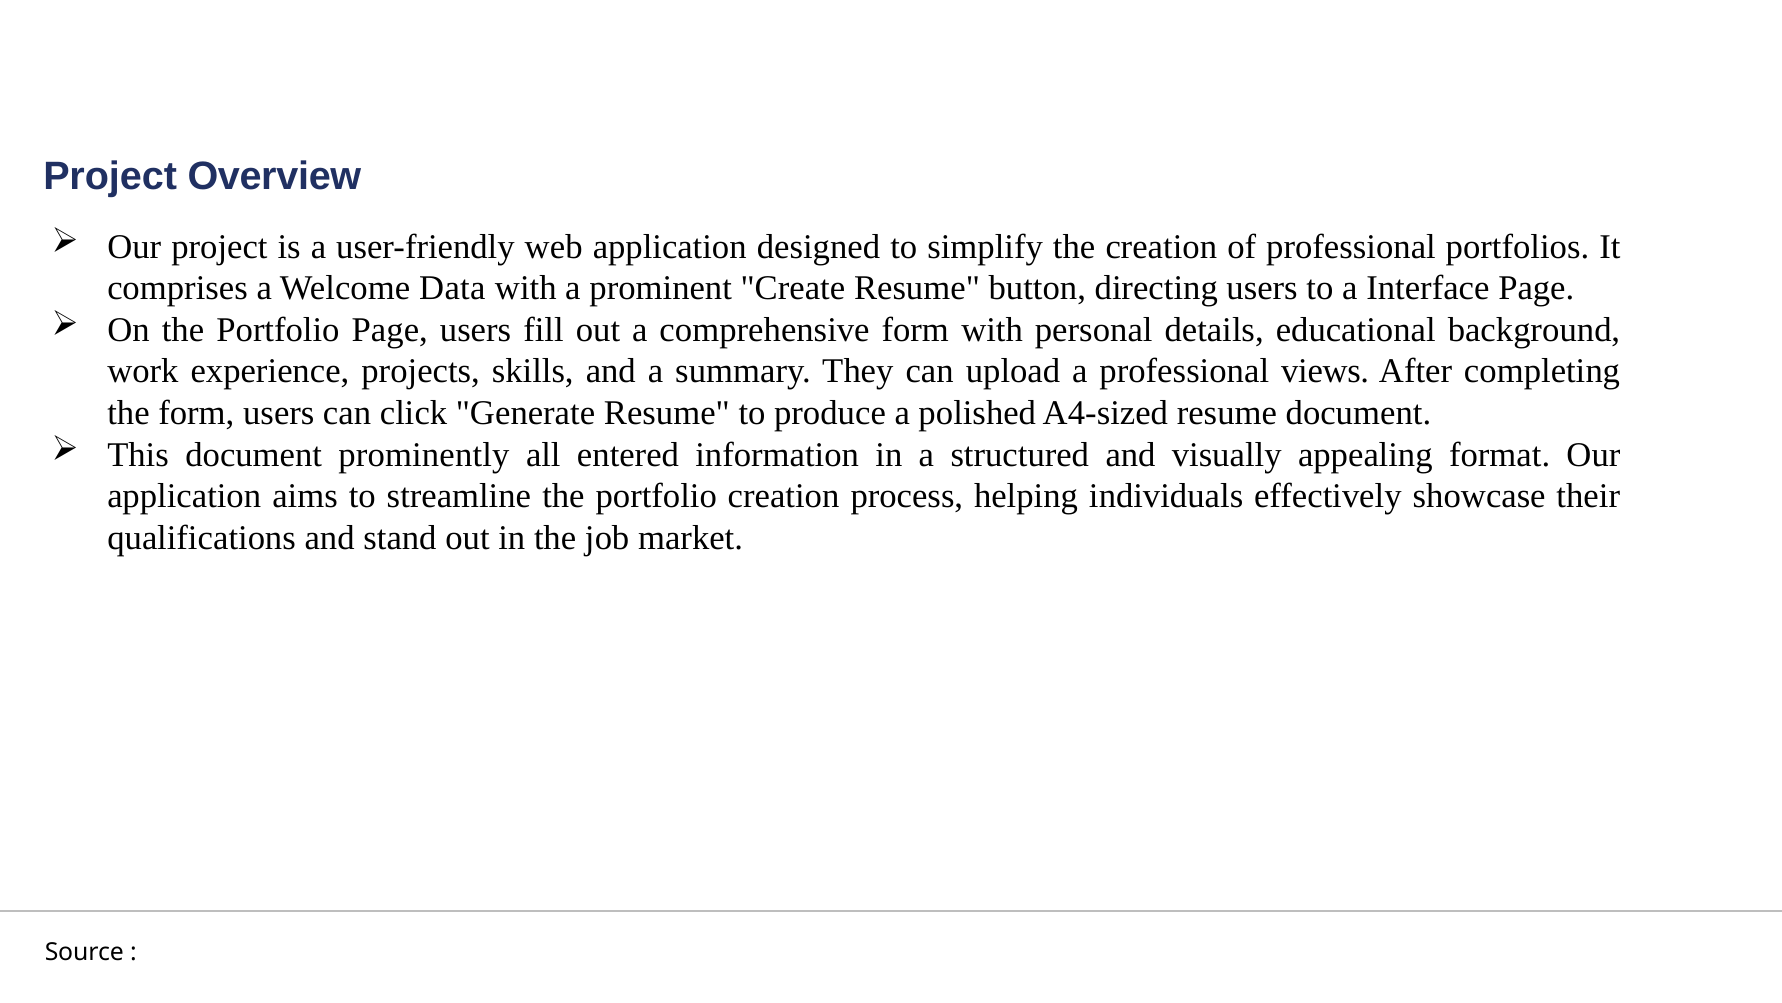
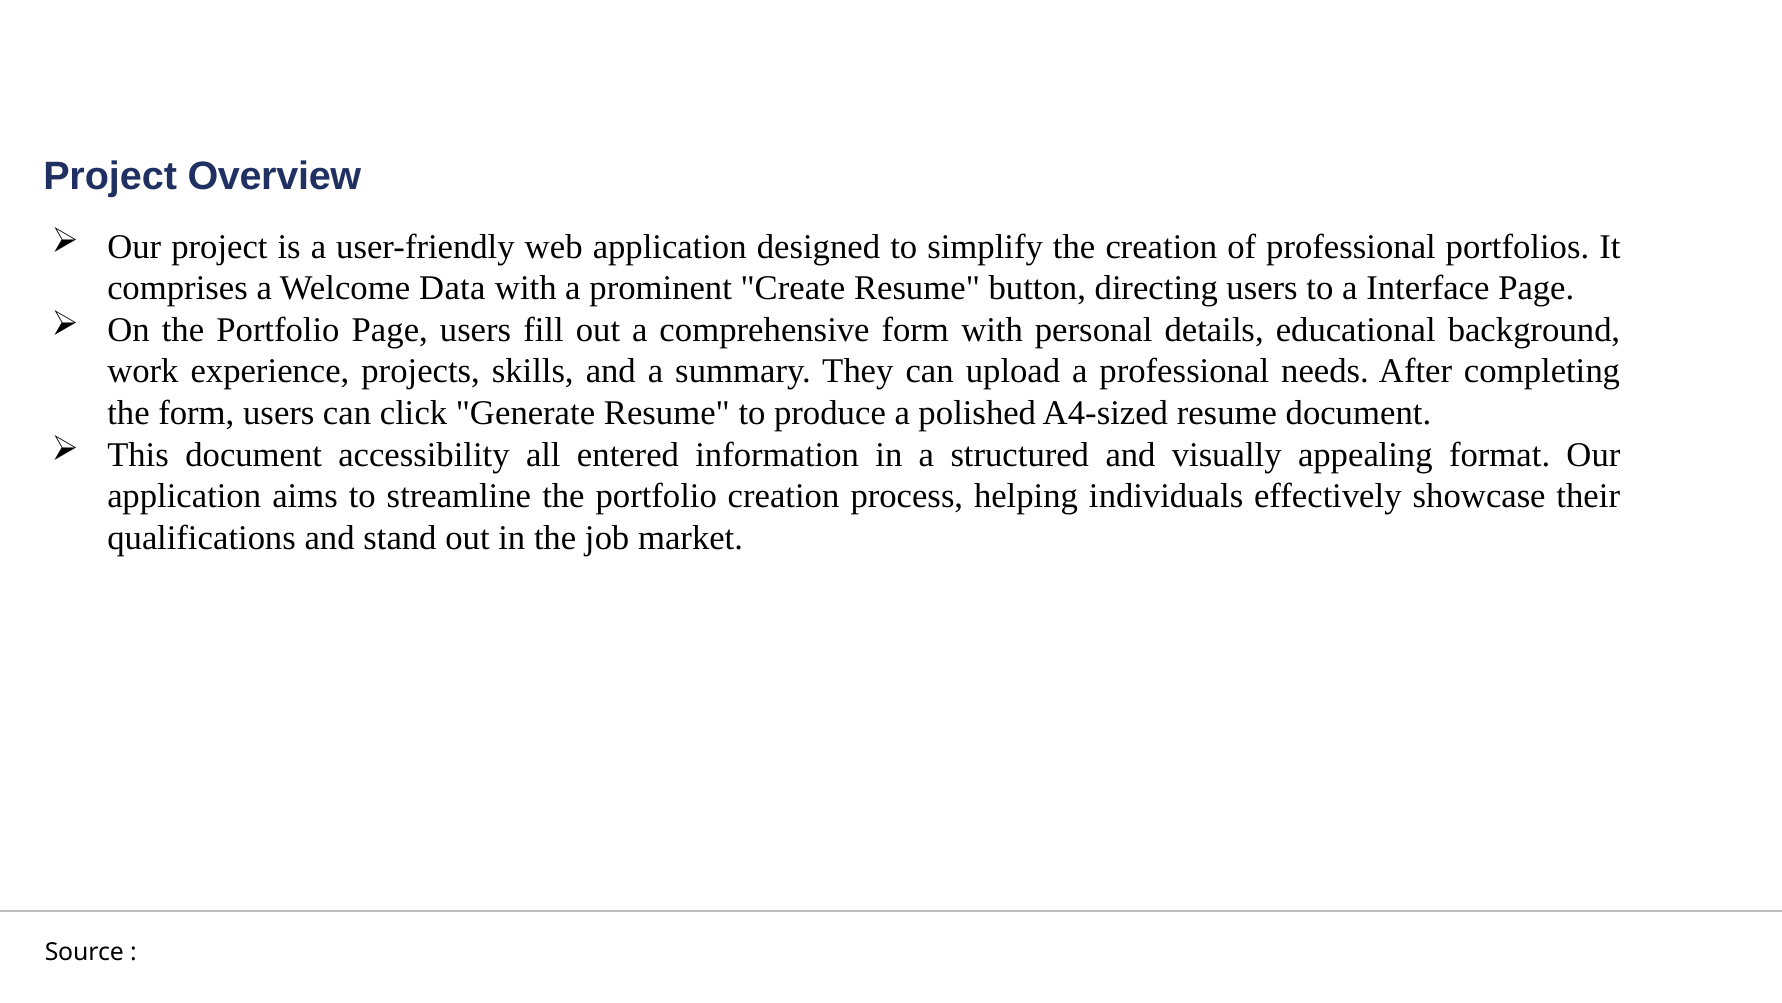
views: views -> needs (1325, 372)
prominently: prominently -> accessibility (424, 455)
